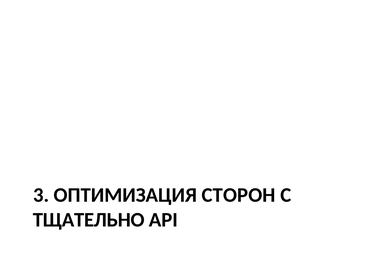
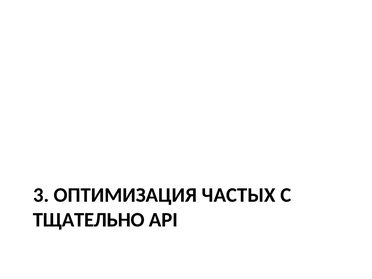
СТОРОН: СТОРОН -> ЧАСТЫХ (239, 195)
